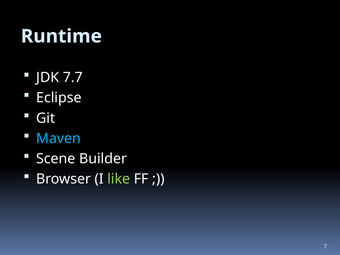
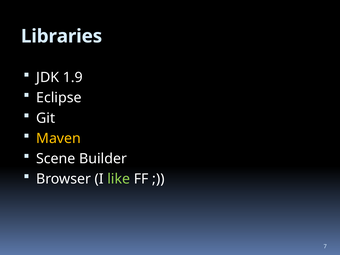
Runtime: Runtime -> Libraries (62, 36)
7.7: 7.7 -> 1.9 (73, 77)
Maven colour: light blue -> yellow (59, 138)
